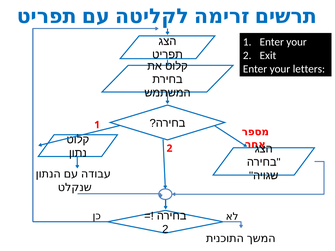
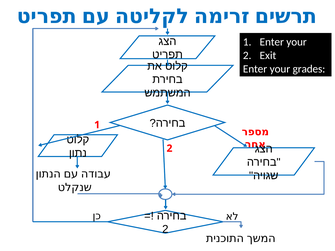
letters: letters -> grades (309, 69)
